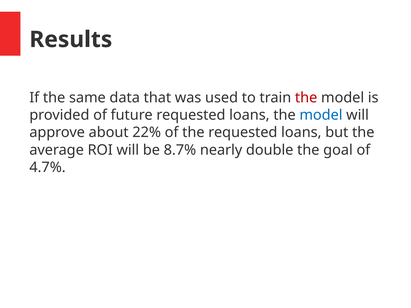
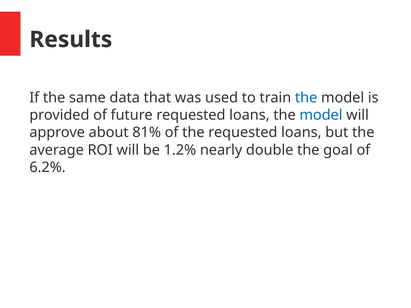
the colour: red -> blue (306, 98)
22%: 22% -> 81% (147, 133)
8.7%: 8.7% -> 1.2% (180, 150)
4.7%: 4.7% -> 6.2% (48, 167)
